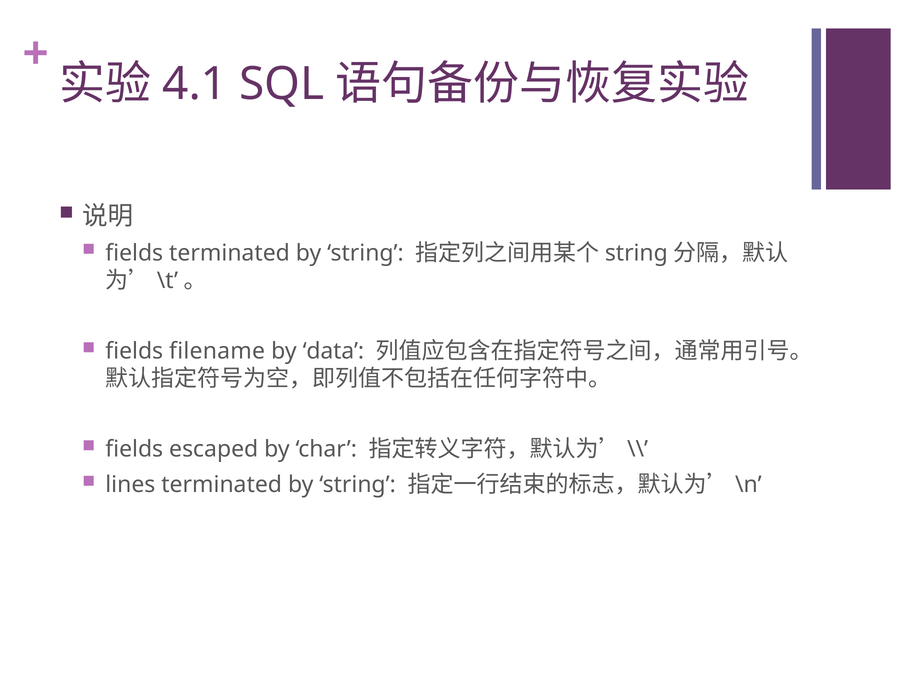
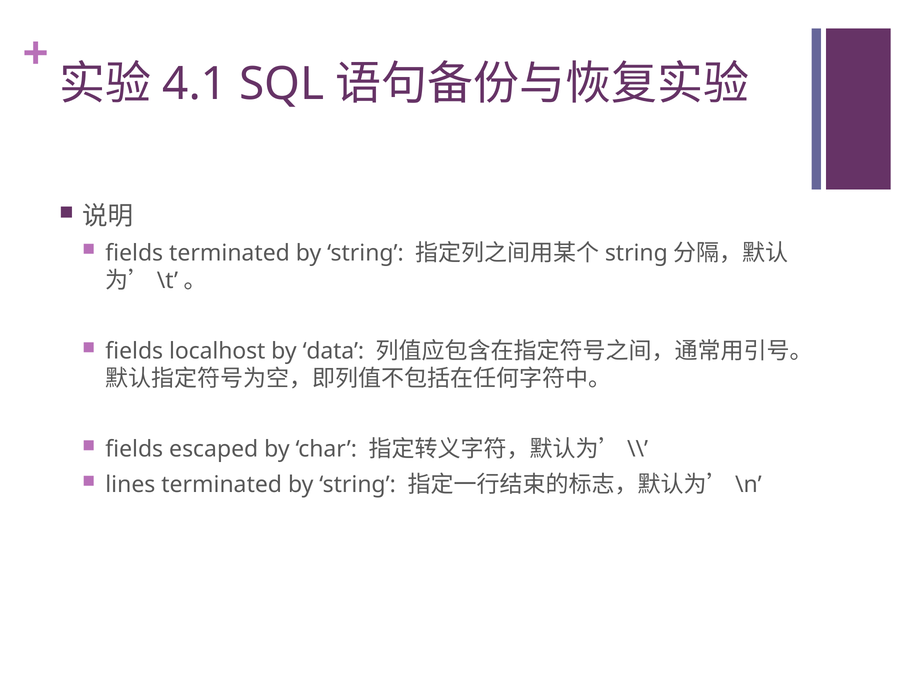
filename: filename -> localhost (217, 351)
